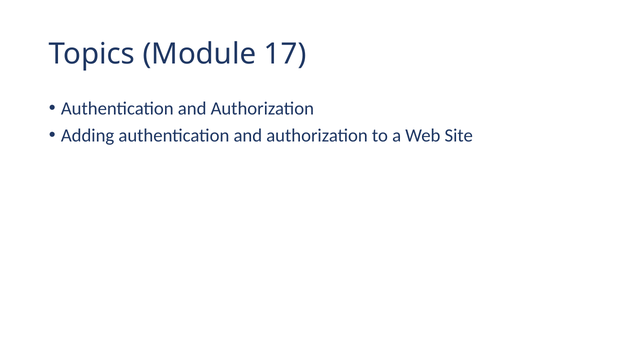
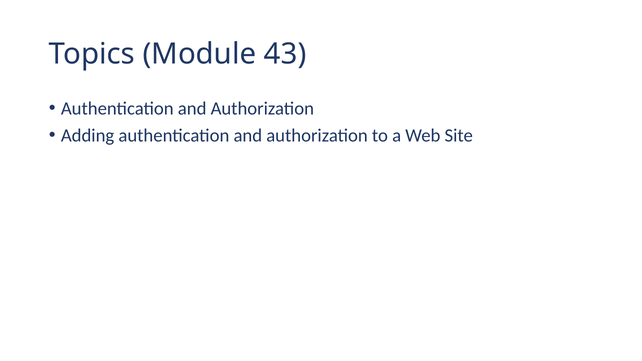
17: 17 -> 43 (285, 54)
